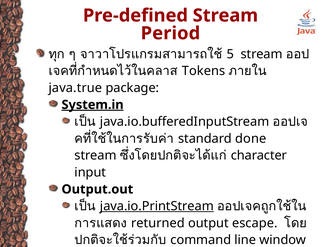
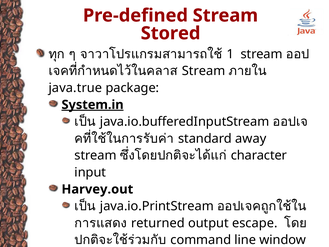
Period: Period -> Stored (171, 33)
5: 5 -> 1 (230, 54)
Tokens: Tokens -> Stream (204, 71)
done: done -> away (251, 138)
Output.out: Output.out -> Harvey.out (97, 189)
java.io.PrintStream underline: present -> none (157, 206)
